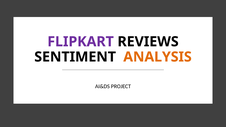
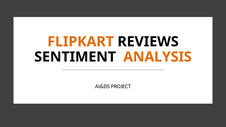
FLIPKART colour: purple -> orange (81, 42)
